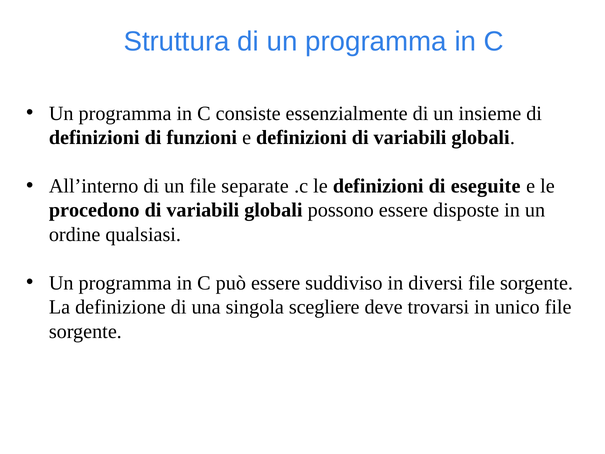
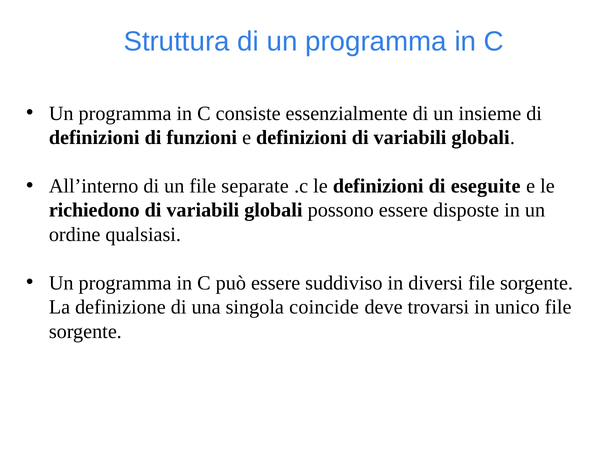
procedono: procedono -> richiedono (94, 210)
scegliere: scegliere -> coincide (324, 307)
